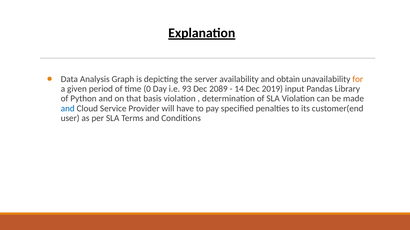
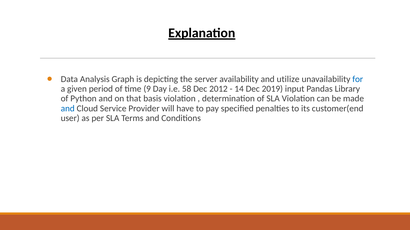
obtain: obtain -> utilize (288, 79)
for colour: orange -> blue (358, 79)
0: 0 -> 9 (147, 89)
93: 93 -> 58 (187, 89)
2089: 2089 -> 2012 (218, 89)
